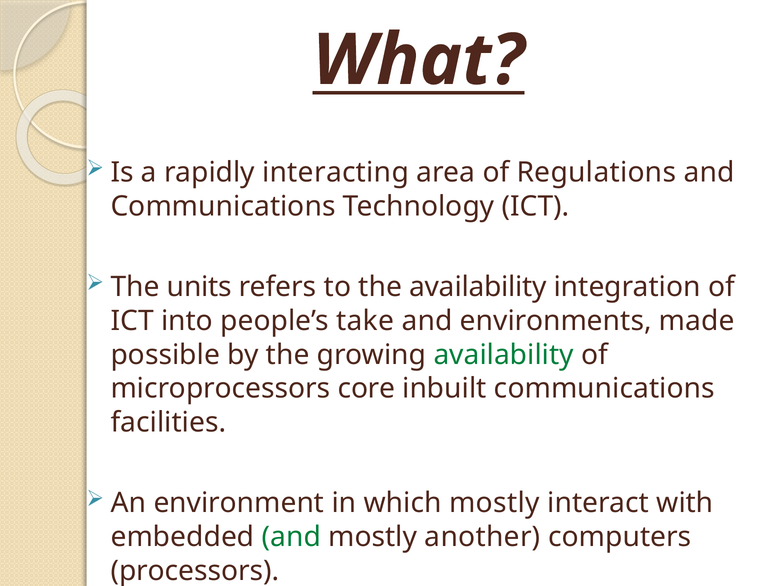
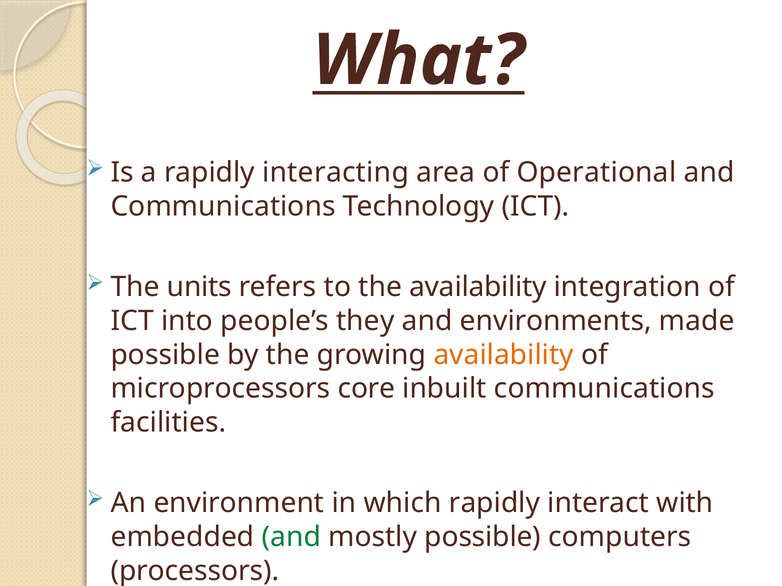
Regulations: Regulations -> Operational (596, 173)
take: take -> they (365, 321)
availability colour: green -> orange (504, 355)
which mostly: mostly -> rapidly (494, 504)
mostly another: another -> possible (483, 537)
